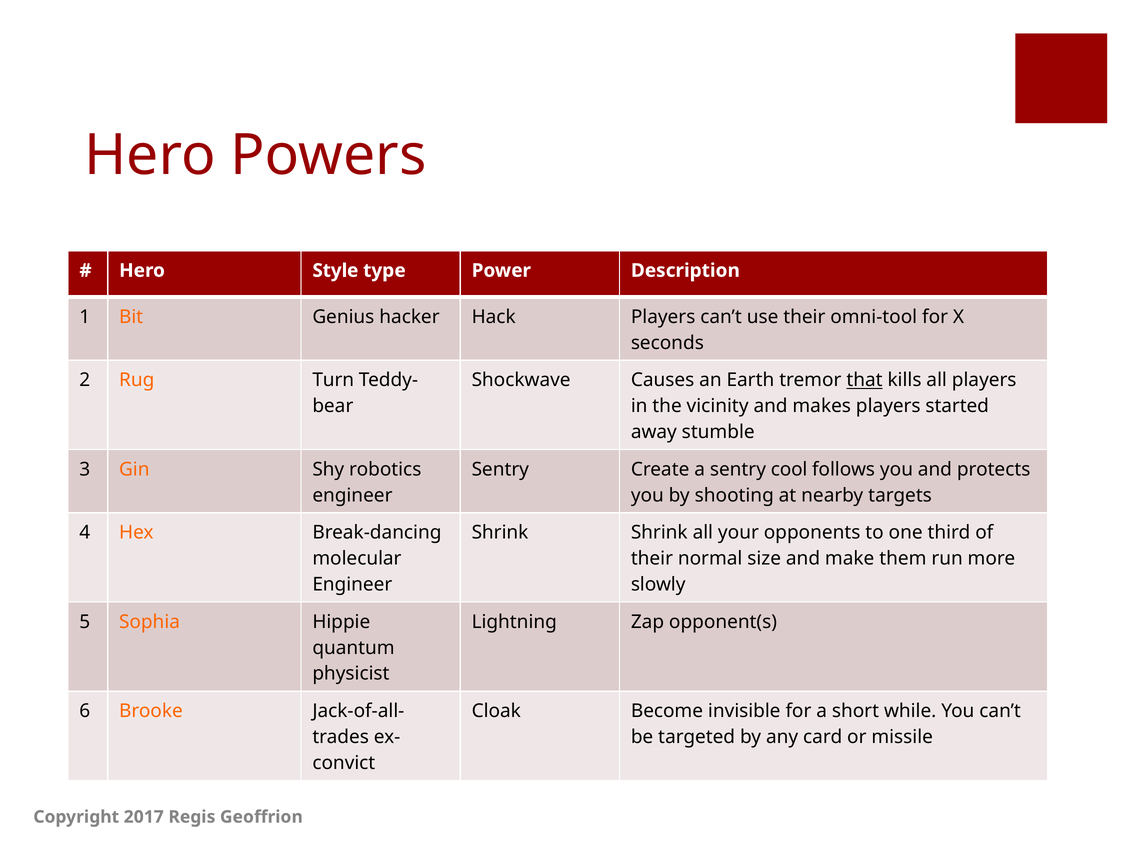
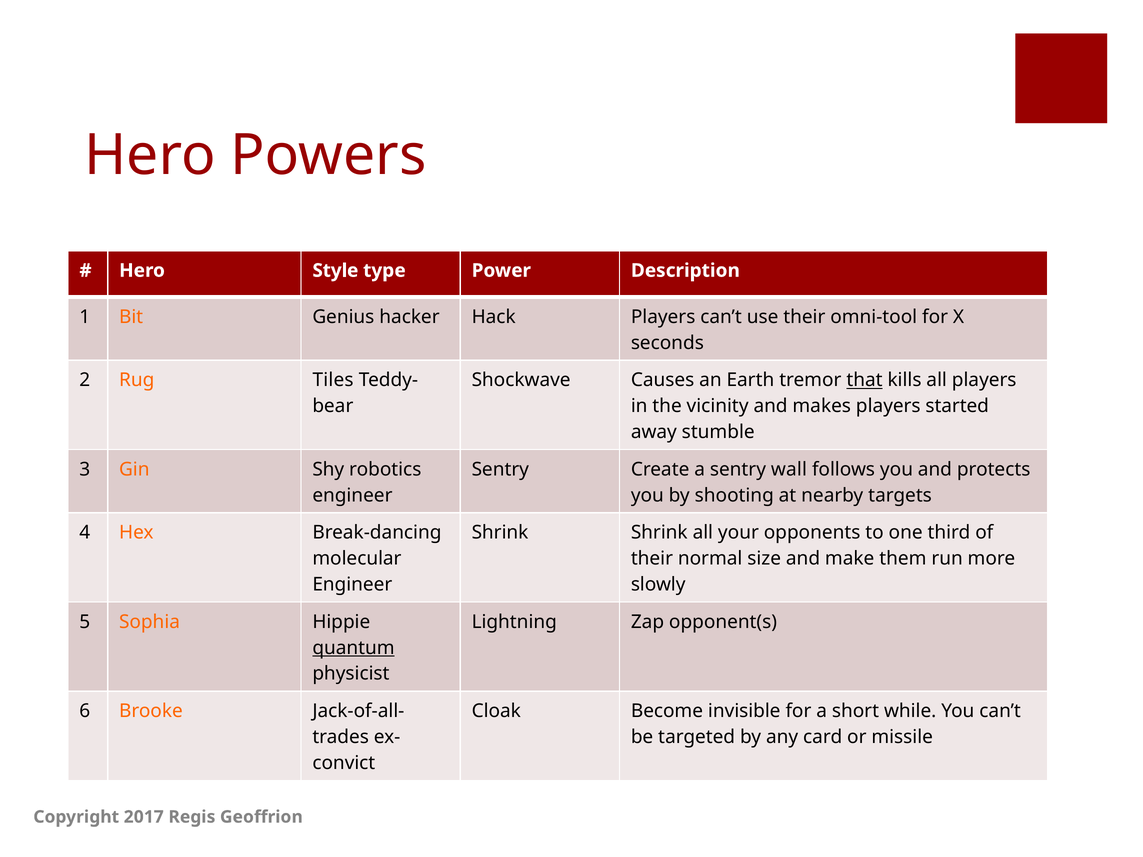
Turn: Turn -> Tiles (333, 380)
cool: cool -> wall (789, 470)
quantum underline: none -> present (354, 648)
